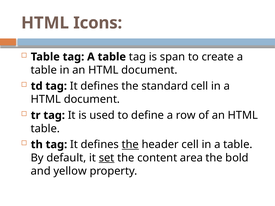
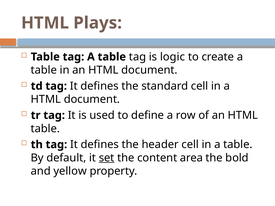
Icons: Icons -> Plays (98, 23)
span: span -> logic (173, 57)
the underline: present -> none (130, 145)
